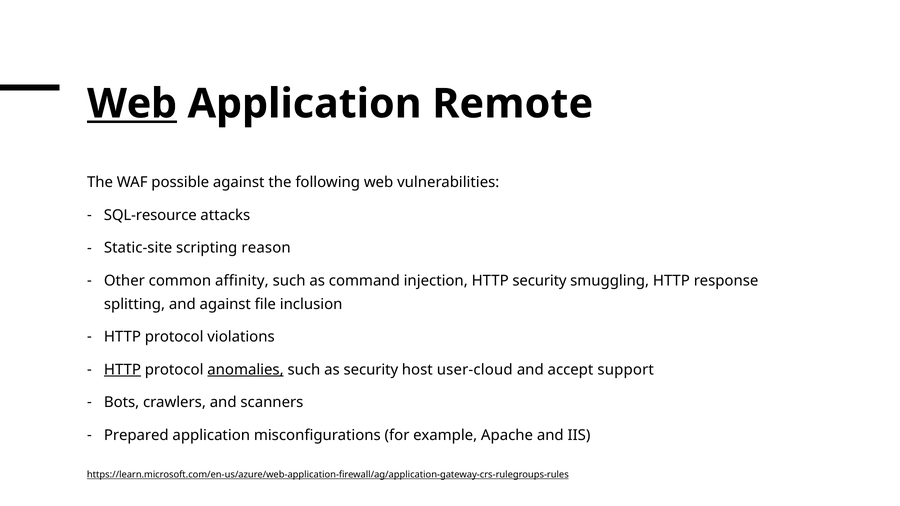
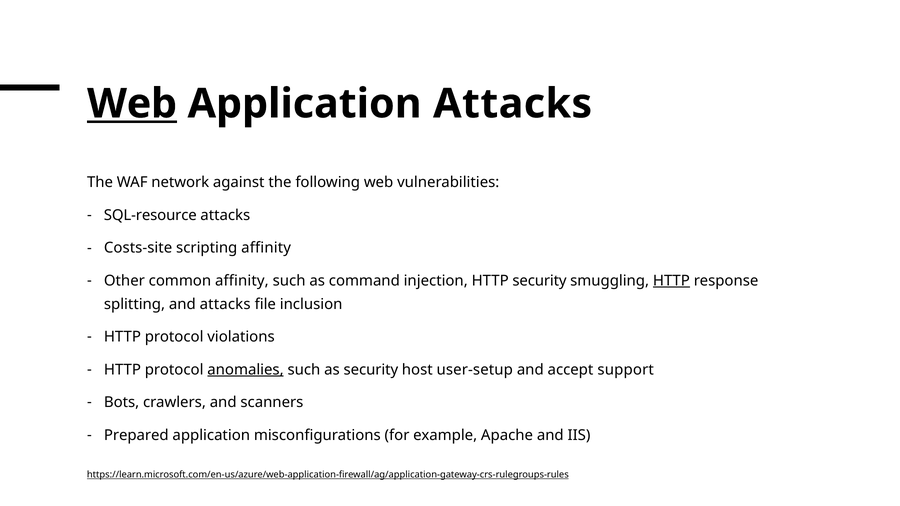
Application Remote: Remote -> Attacks (513, 104)
possible: possible -> network (180, 183)
Static-site: Static-site -> Costs-site (138, 248)
scripting reason: reason -> affinity (266, 248)
HTTP underline: none -> present (671, 281)
and against: against -> attacks (225, 304)
HTTP underline: present -> none (122, 370)
user-cloud: user-cloud -> user-setup (475, 370)
